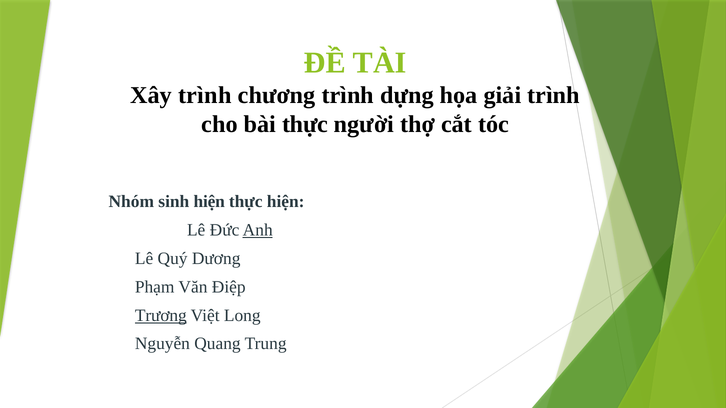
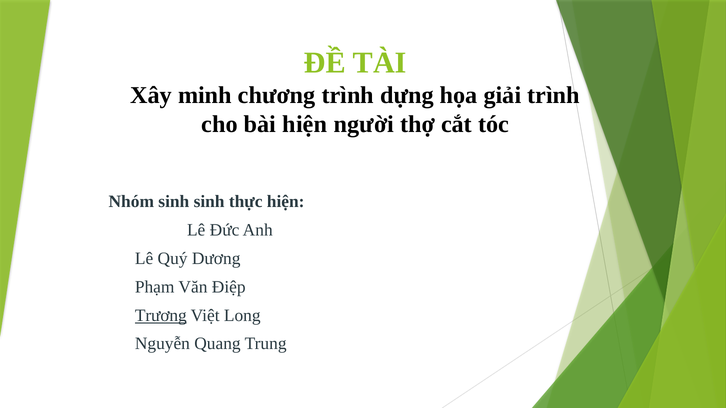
Xây trình: trình -> minh (205, 95)
bài thực: thực -> hiện (305, 124)
sinh hiện: hiện -> sinh (209, 202)
Anh underline: present -> none (258, 230)
